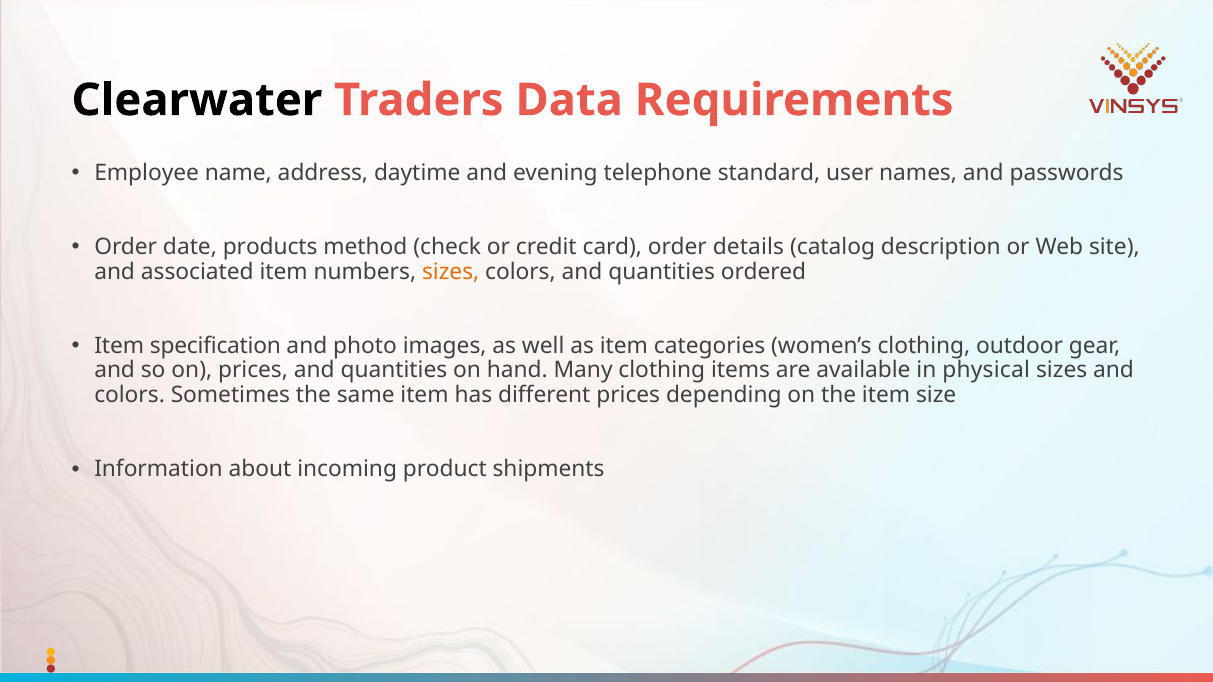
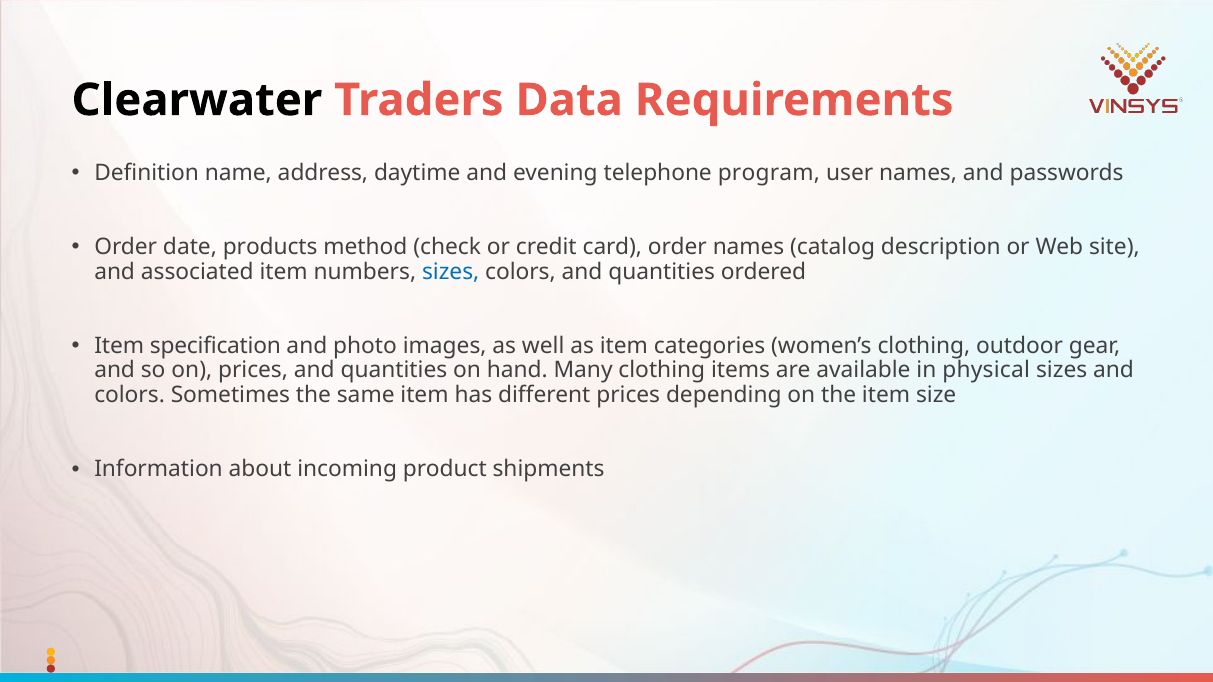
Employee: Employee -> Definition (147, 173)
standard: standard -> program (769, 173)
order details: details -> names (748, 247)
sizes colour: orange -> blue (451, 272)
